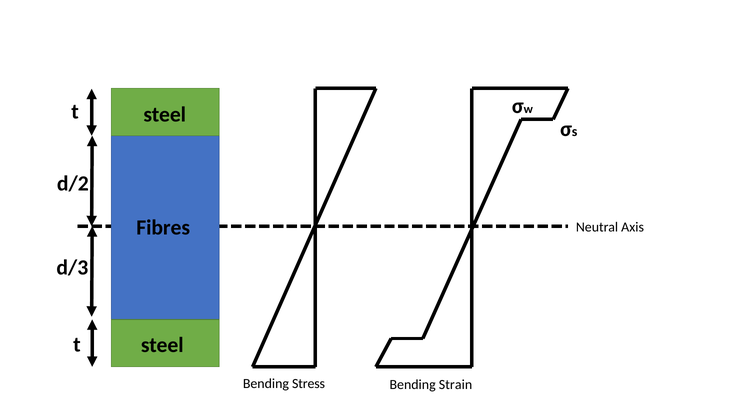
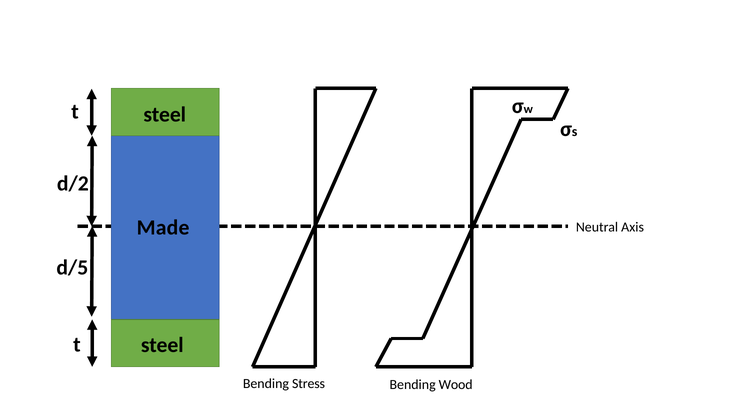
Fibres: Fibres -> Made (163, 228)
d/3: d/3 -> d/5 (72, 268)
Strain: Strain -> Wood (456, 385)
